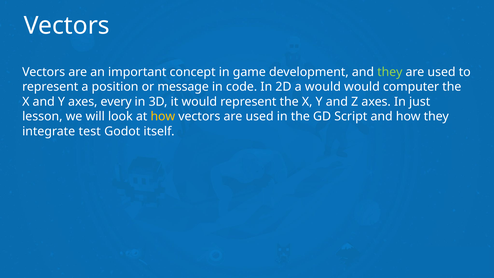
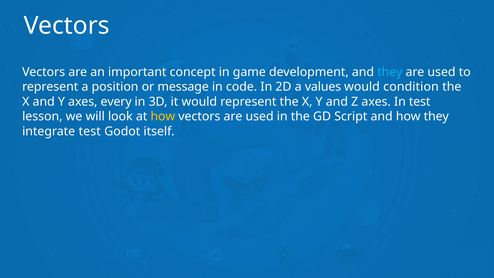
they colour: light green -> light blue (390, 72)
a would: would -> values (323, 87)
computer: computer -> condition (411, 87)
In just: just -> test (420, 102)
